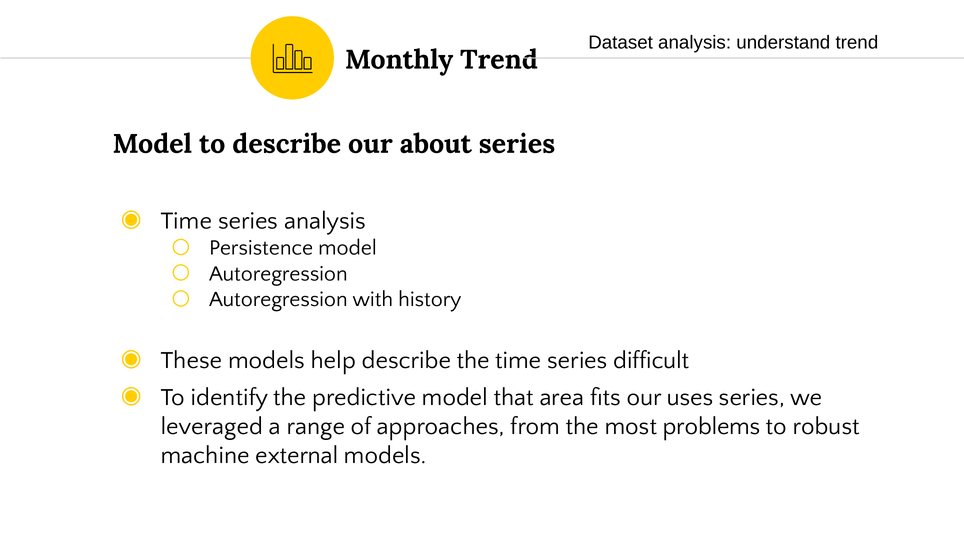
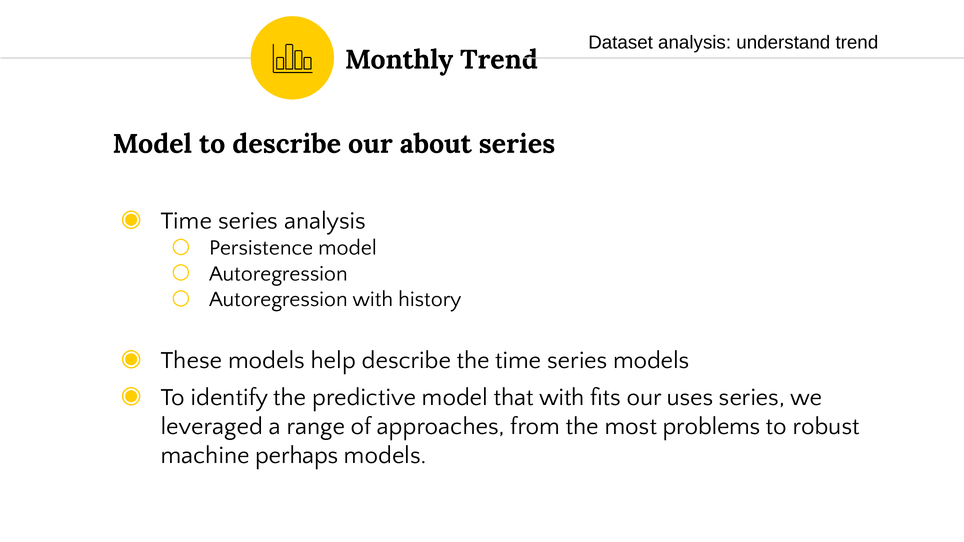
series difficult: difficult -> models (651, 361)
that area: area -> with (562, 398)
external: external -> perhaps (297, 455)
